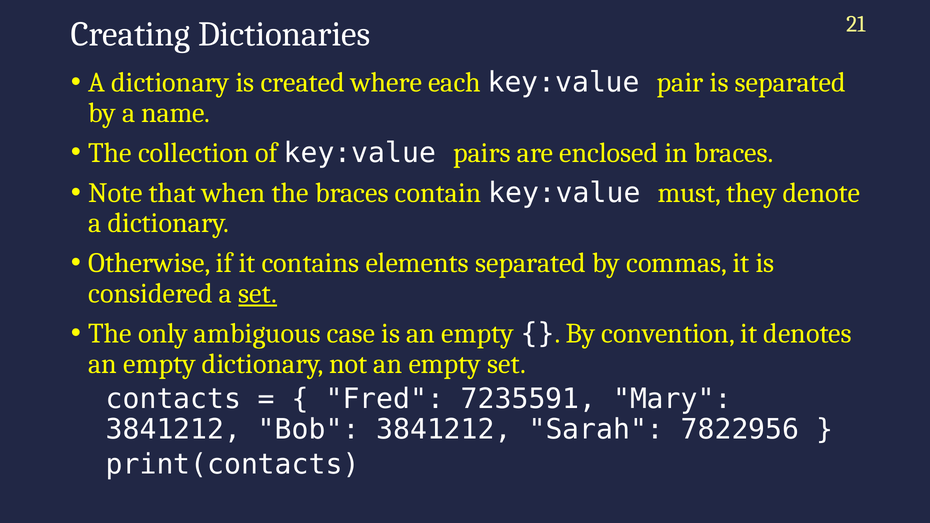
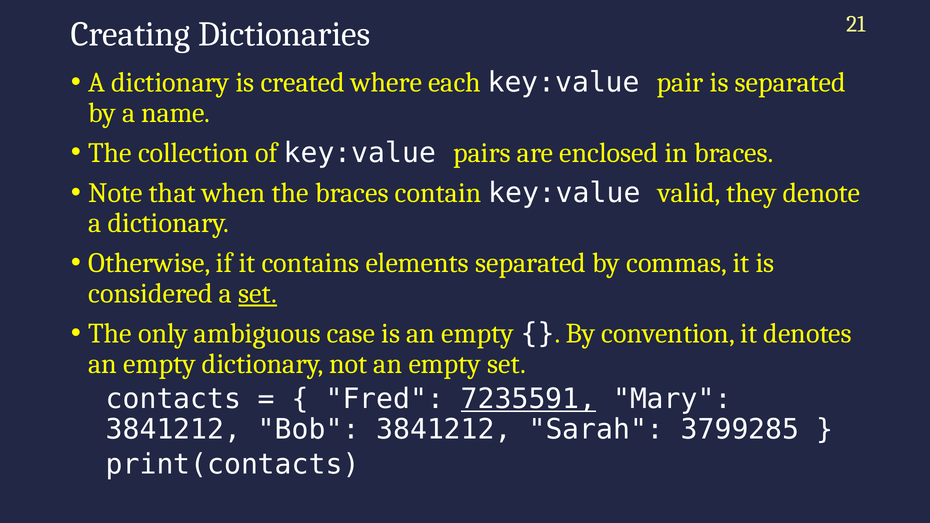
must: must -> valid (689, 193)
7235591 underline: none -> present (529, 399)
7822956: 7822956 -> 3799285 (740, 429)
